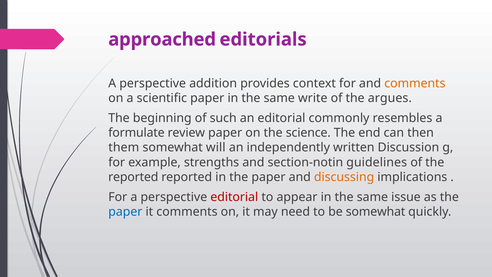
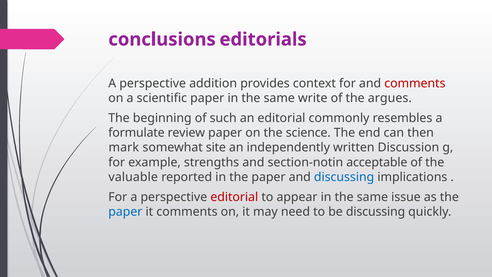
approached: approached -> conclusions (162, 39)
comments colour: orange -> red (415, 83)
them: them -> mark (124, 147)
will: will -> site (216, 147)
guidelines: guidelines -> acceptable (377, 162)
reported: reported -> valuable (133, 177)
discussing colour: orange -> blue (344, 177)
be somewhat: somewhat -> discussing (376, 212)
